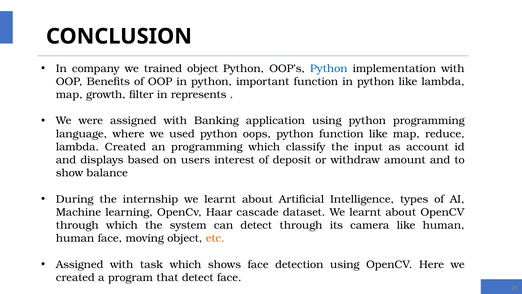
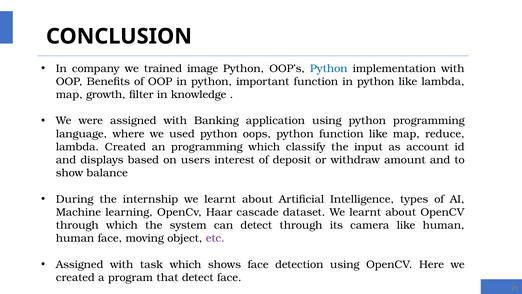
trained object: object -> image (203, 68)
represents: represents -> knowledge (199, 94)
etc colour: orange -> purple (215, 238)
